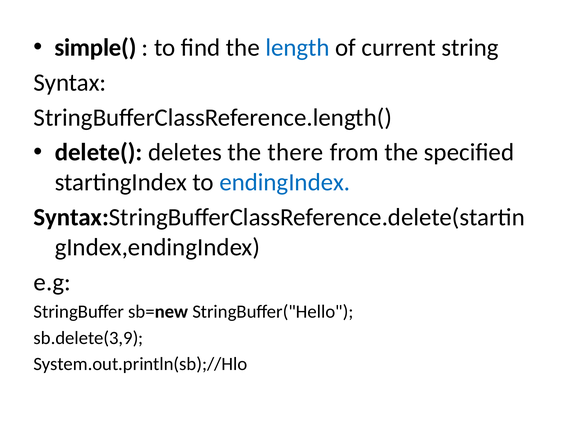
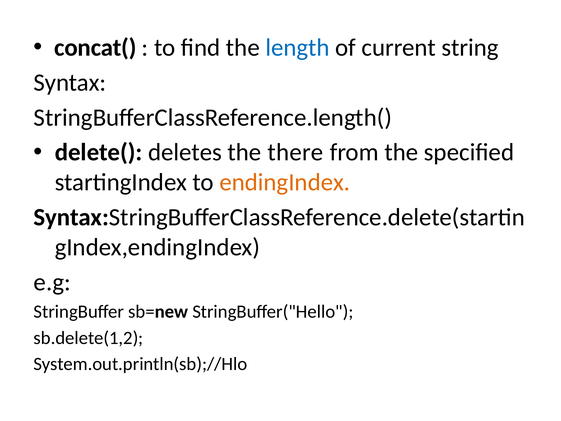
simple(: simple( -> concat( (95, 48)
endingIndex colour: blue -> orange (285, 182)
sb.delete(3,9: sb.delete(3,9 -> sb.delete(1,2 (88, 338)
